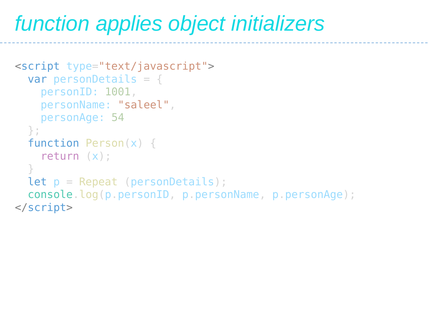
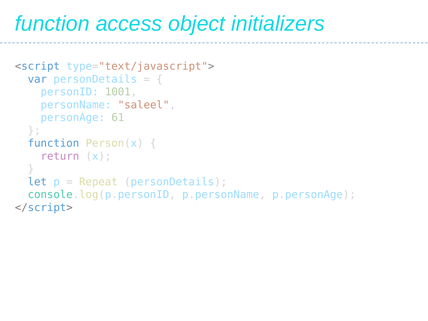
applies: applies -> access (129, 24)
54: 54 -> 61 (118, 118)
